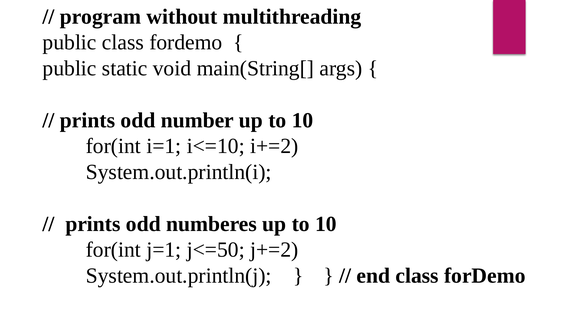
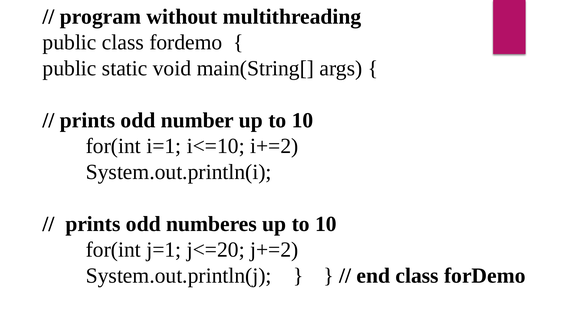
j<=50: j<=50 -> j<=20 (216, 250)
